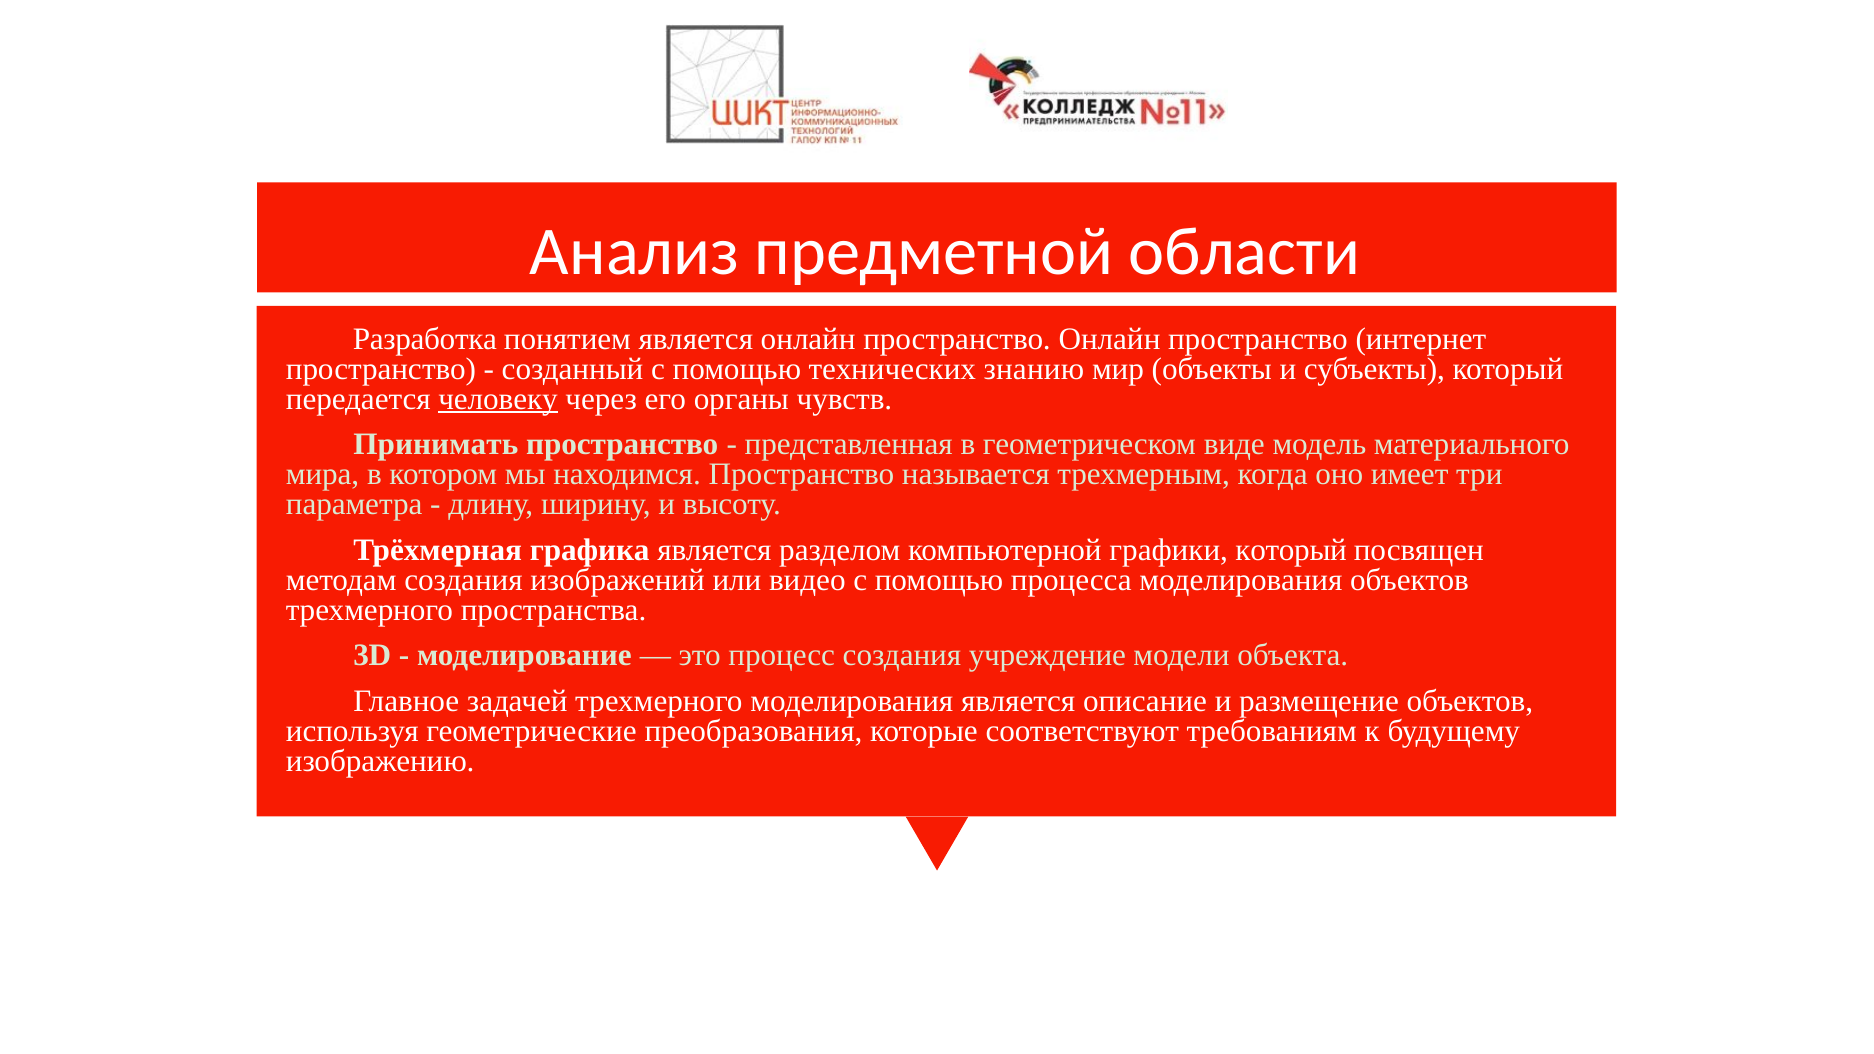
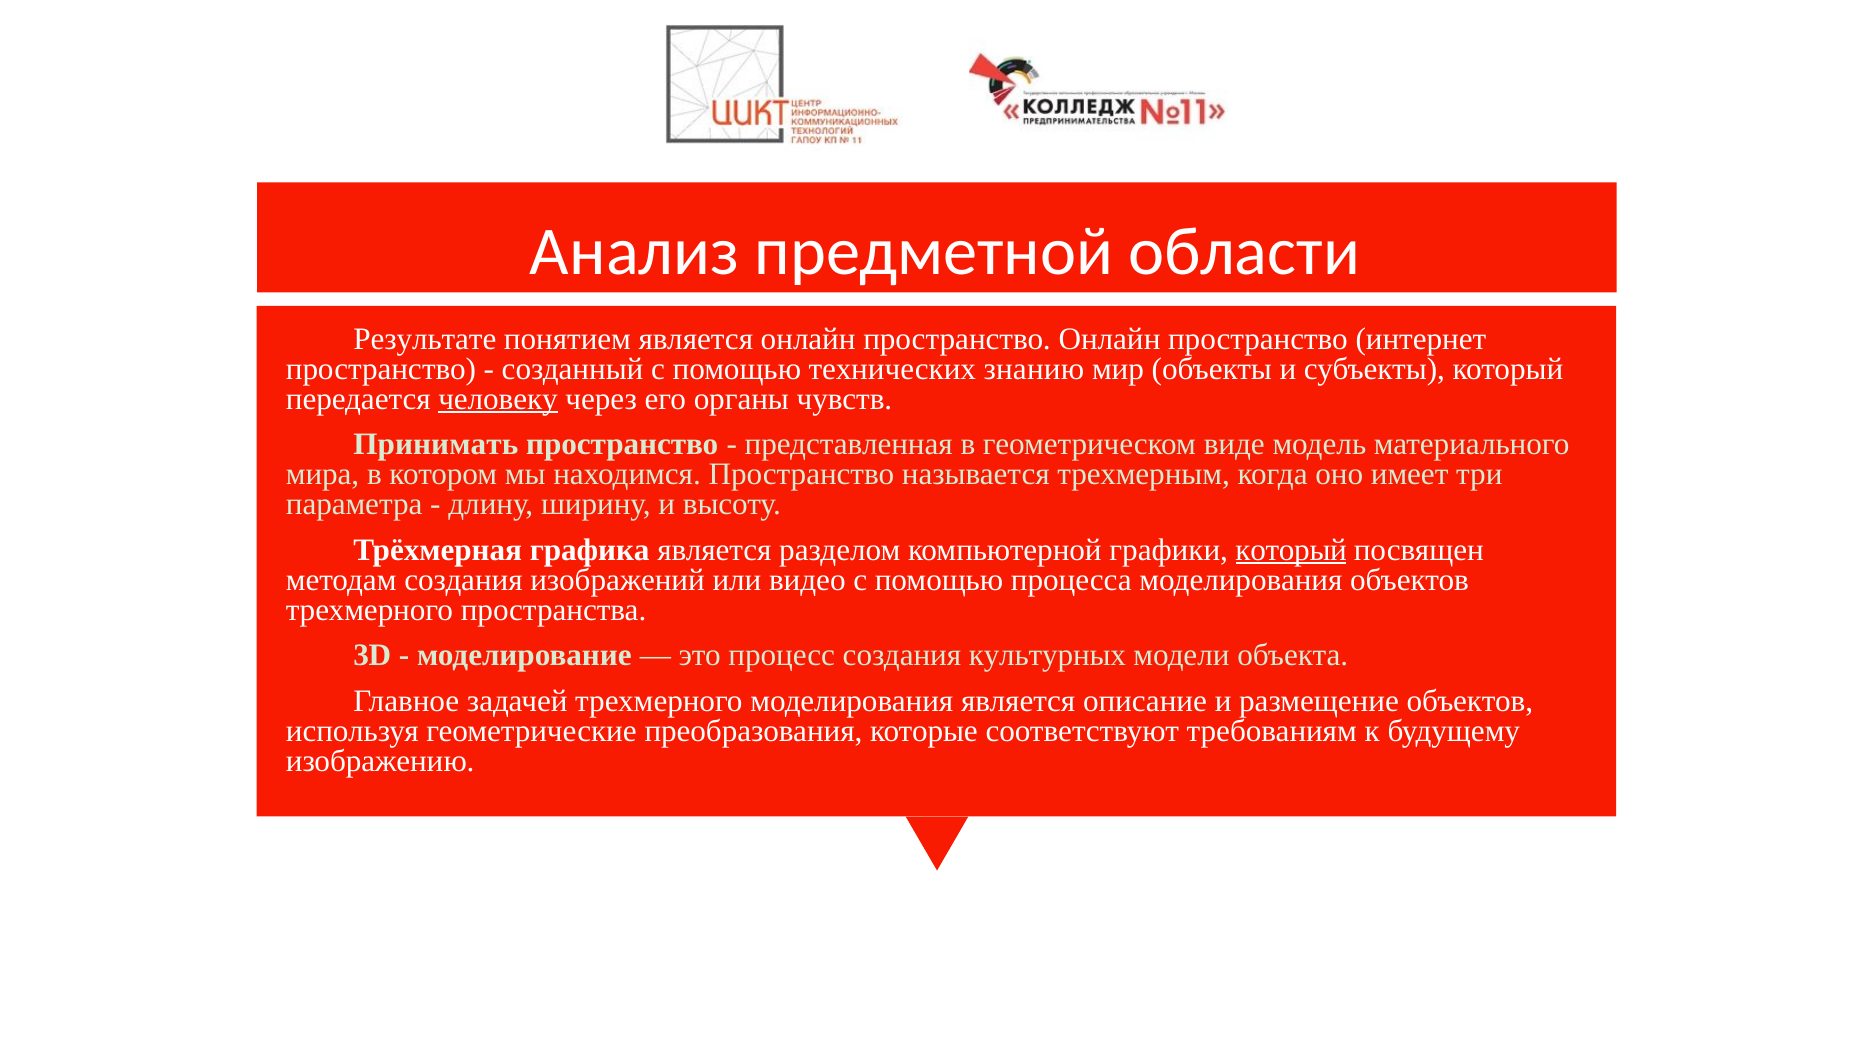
Разработка: Разработка -> Результате (425, 339)
который underline: none -> present (1291, 550)
учреждение: учреждение -> культурных (1047, 656)
